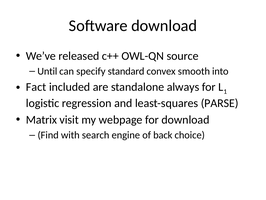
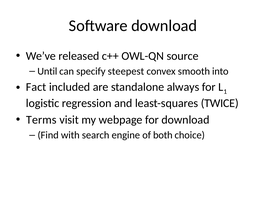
standard: standard -> steepest (126, 71)
PARSE: PARSE -> TWICE (220, 103)
Matrix: Matrix -> Terms (41, 120)
back: back -> both (163, 135)
